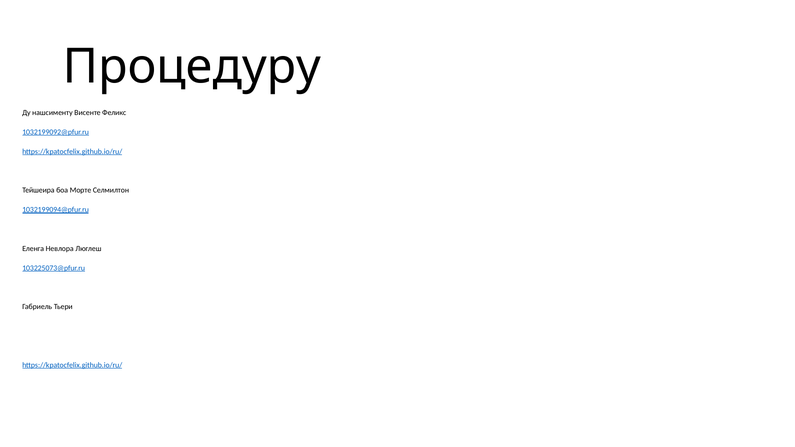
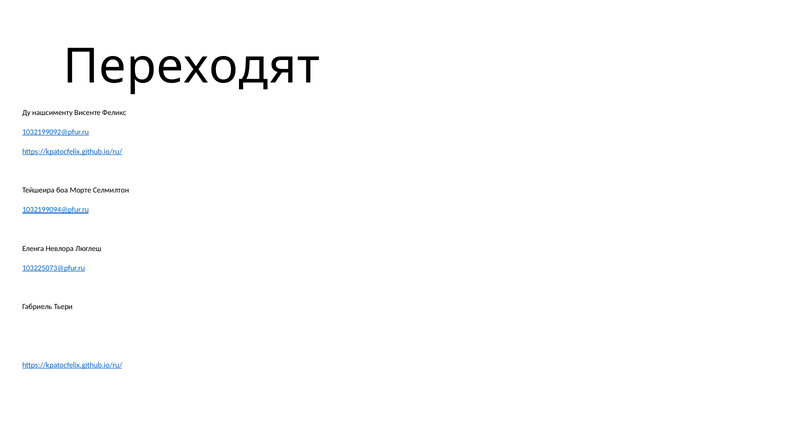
Процедуру: Процедуру -> Переходят (191, 67)
